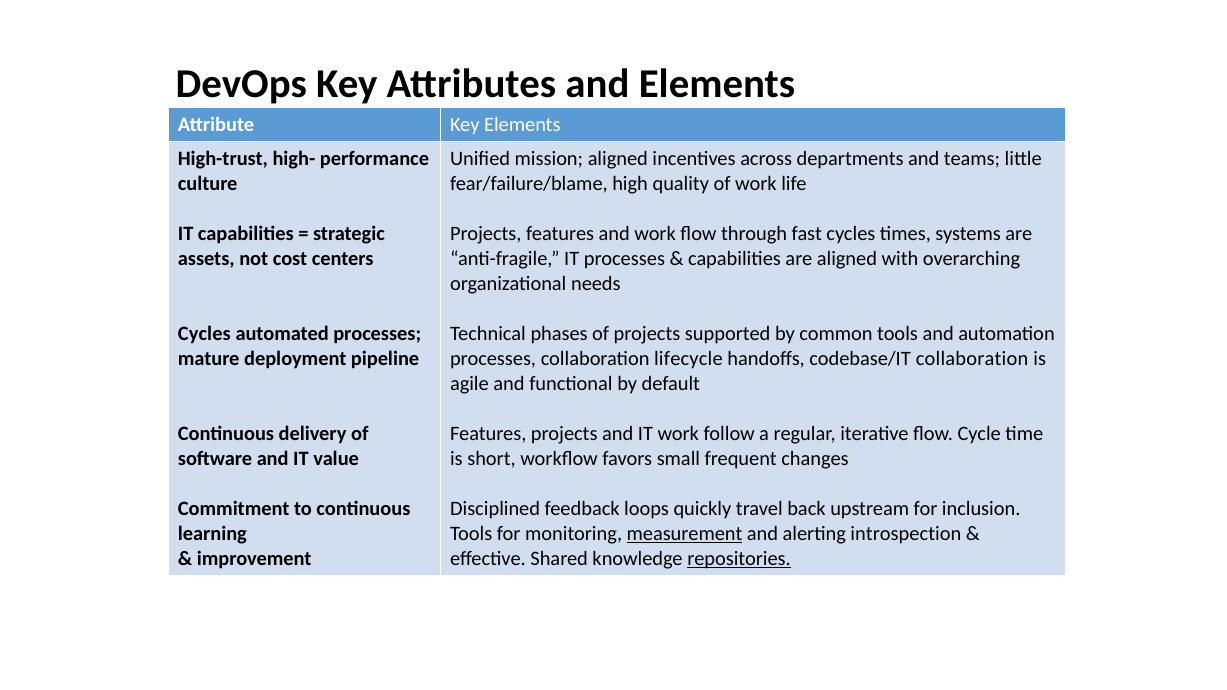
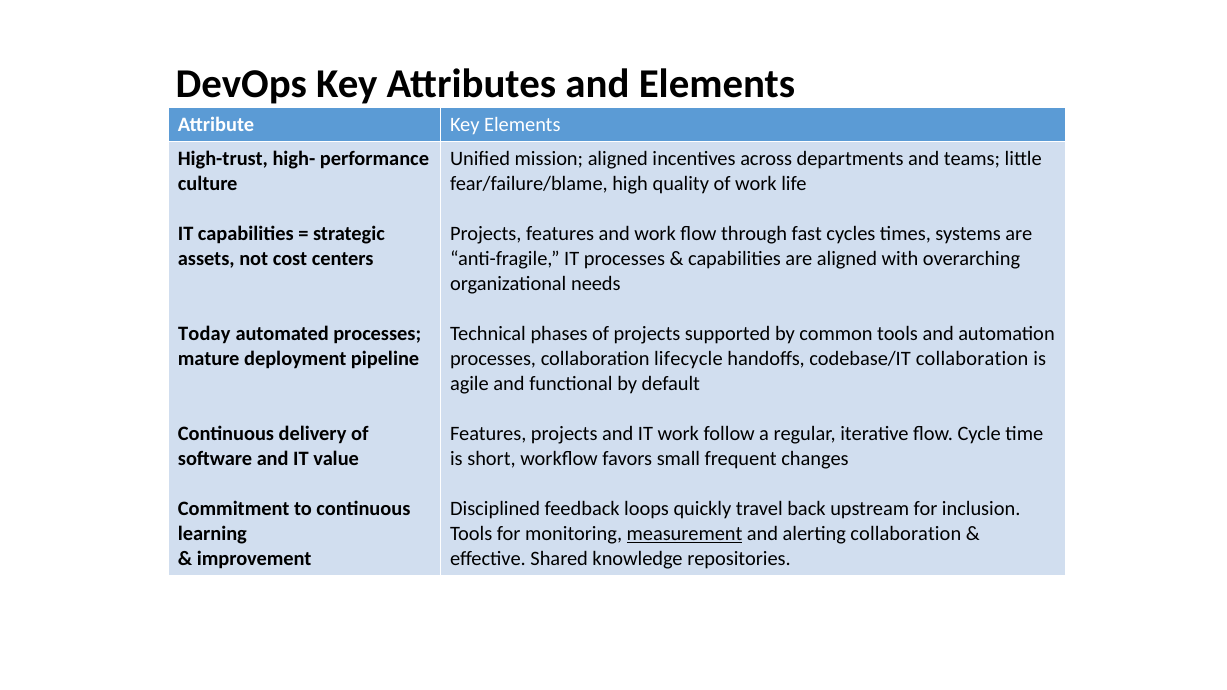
Cycles: Cycles -> Today (204, 334)
alerting introspection: introspection -> collaboration (906, 534)
repositories underline: present -> none (739, 559)
